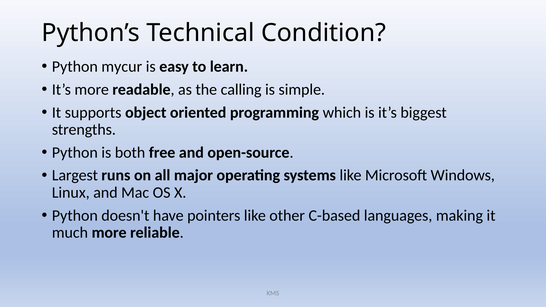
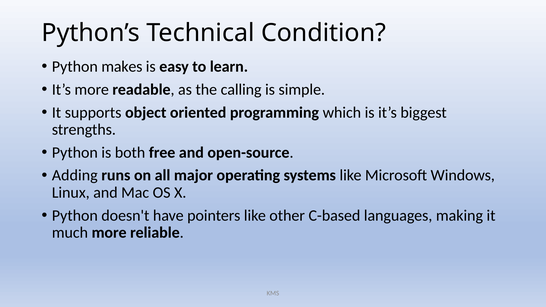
mycur: mycur -> makes (122, 67)
Largest: Largest -> Adding (75, 175)
